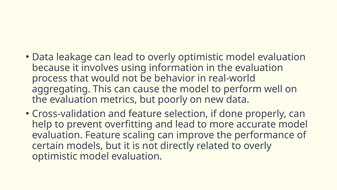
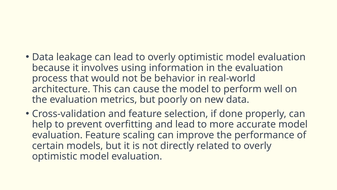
aggregating: aggregating -> architecture (61, 89)
